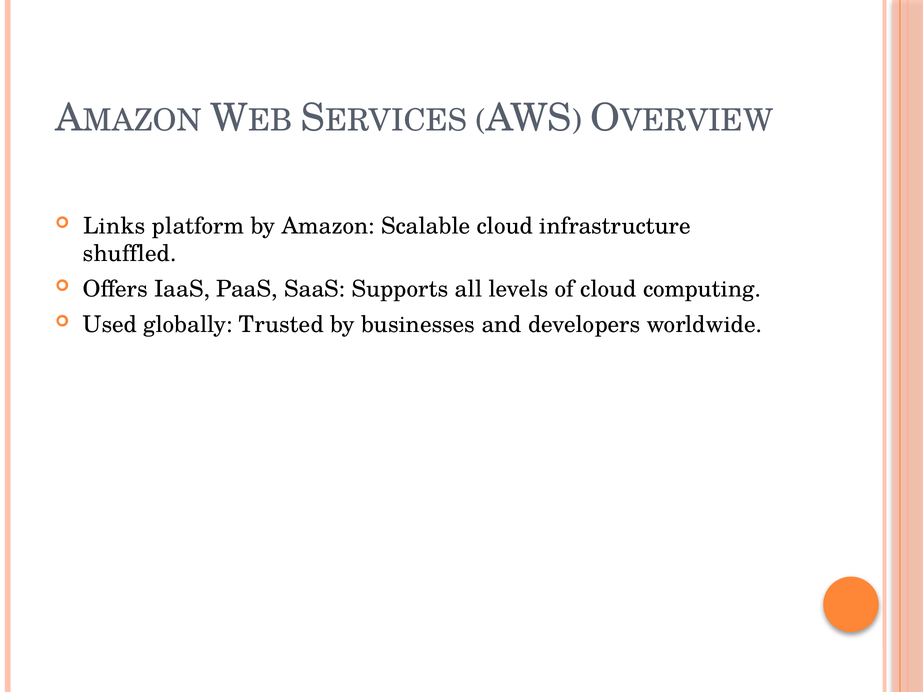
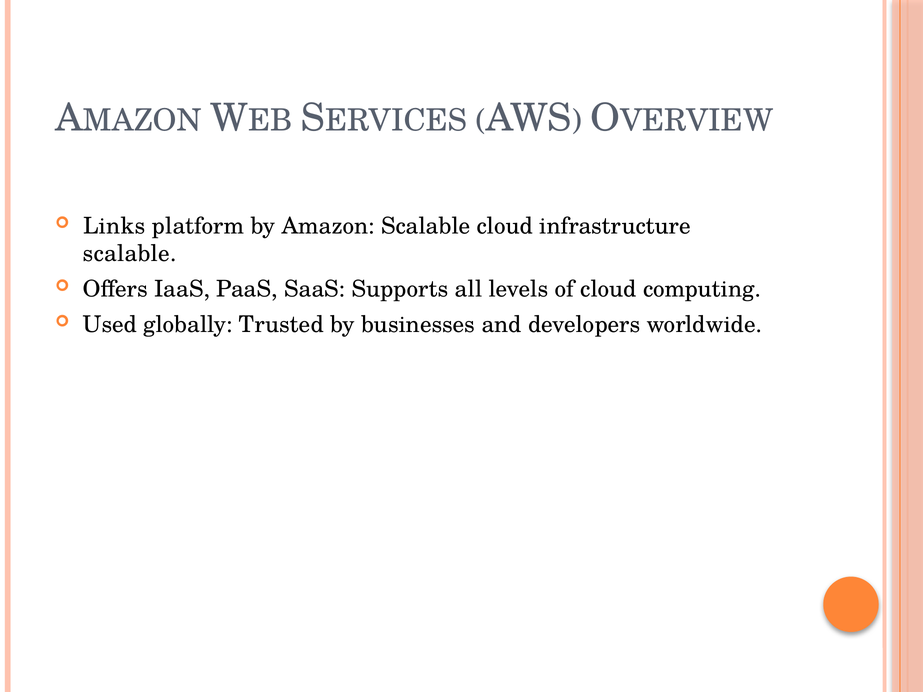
shuffled: shuffled -> scalable (130, 254)
